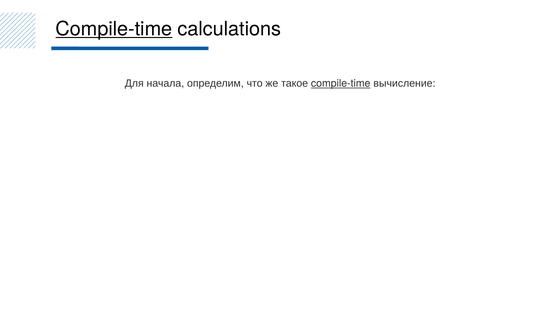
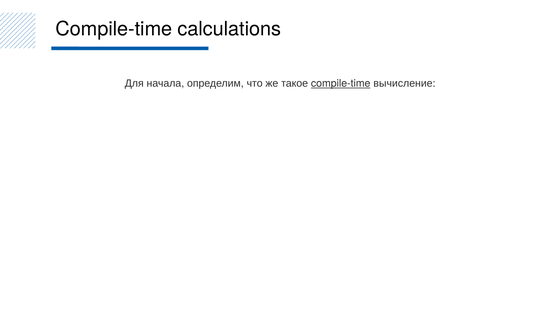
Compile-time underline: present -> none (114, 29)
